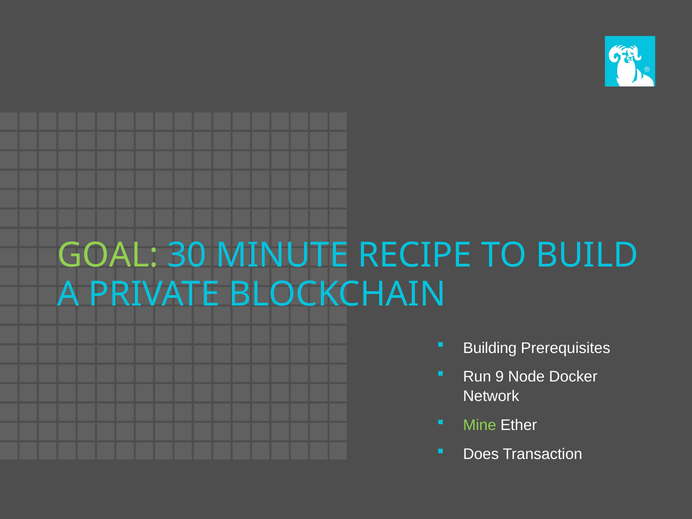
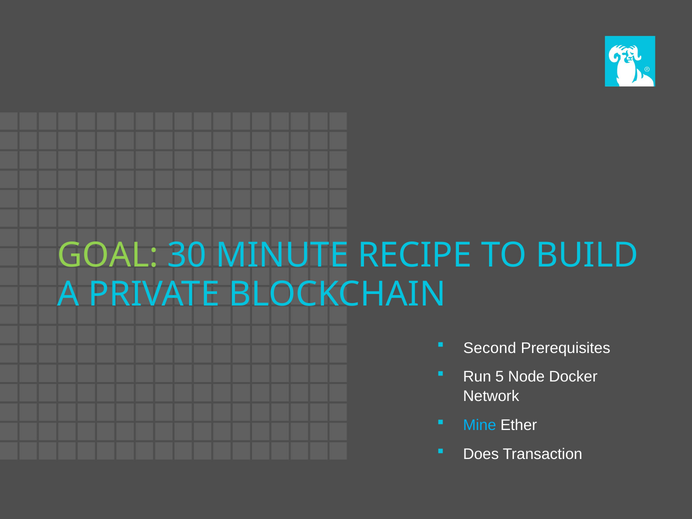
Building: Building -> Second (490, 348)
9: 9 -> 5 (500, 377)
Mine colour: light green -> light blue (480, 425)
